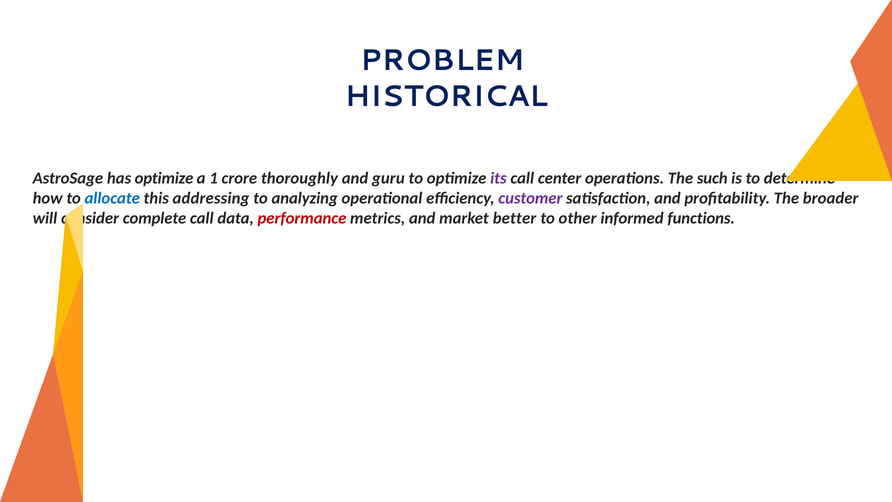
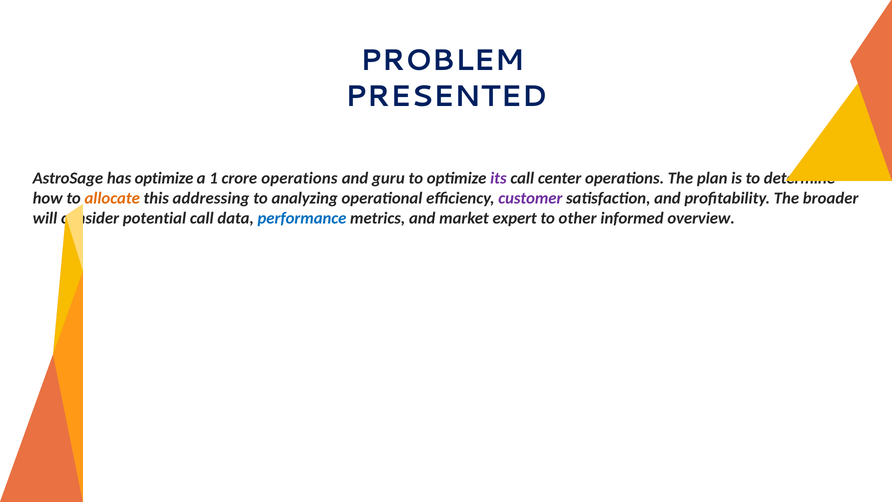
HISTORICAL: HISTORICAL -> PRESENTED (446, 96)
crore thoroughly: thoroughly -> operations (299, 178)
such: such -> plan (712, 178)
allocate colour: blue -> orange (112, 198)
complete: complete -> potential (154, 218)
performance colour: red -> blue (302, 218)
better: better -> expert (515, 218)
functions: functions -> overview (701, 218)
